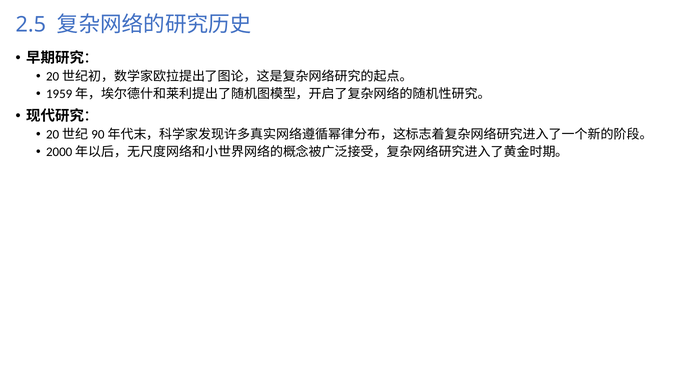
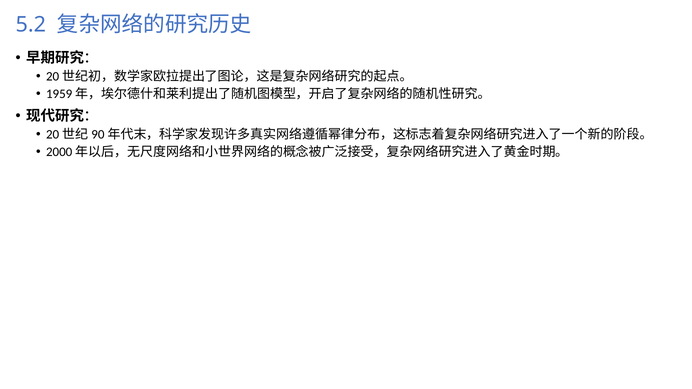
2.5: 2.5 -> 5.2 (31, 25)
